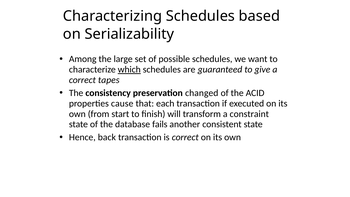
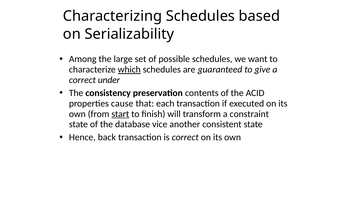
tapes: tapes -> under (109, 80)
changed: changed -> contents (202, 93)
start underline: none -> present (120, 114)
fails: fails -> vice (160, 124)
